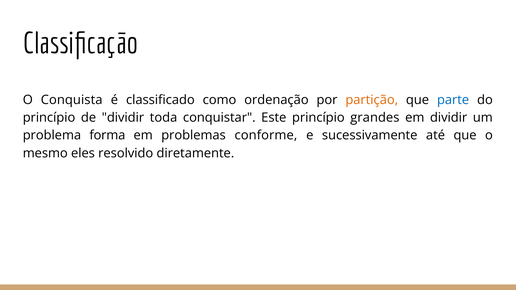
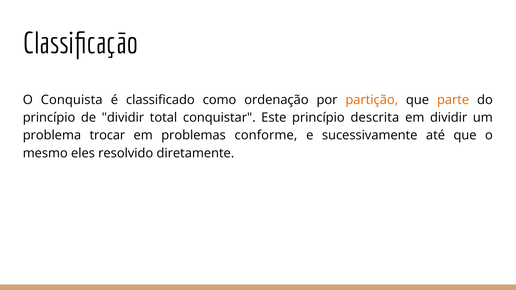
parte colour: blue -> orange (453, 100)
toda: toda -> total (164, 118)
grandes: grandes -> descrita (375, 118)
forma: forma -> trocar (107, 136)
